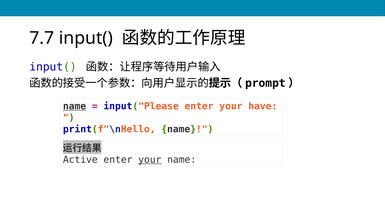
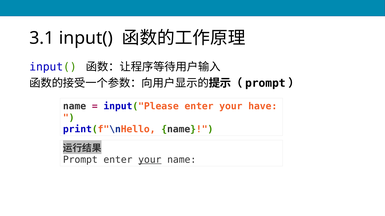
7.7: 7.7 -> 3.1 (42, 38)
name underline: present -> none (75, 106)
Active: Active -> Prompt (80, 160)
